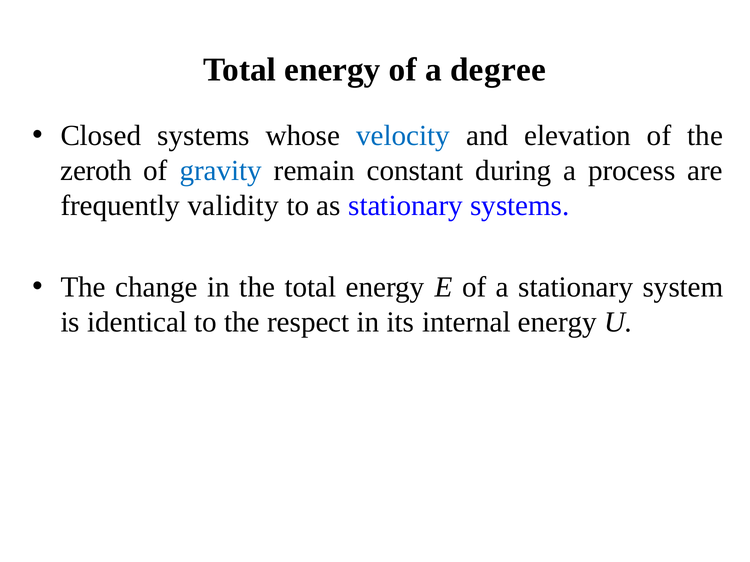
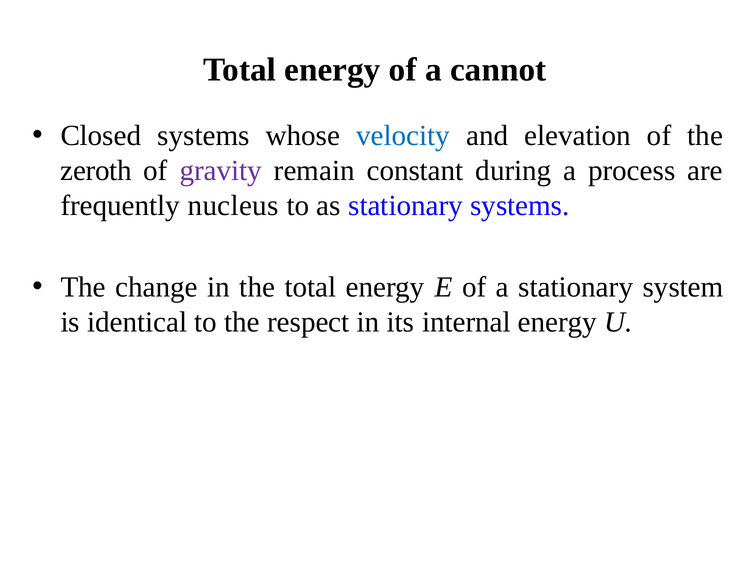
degree: degree -> cannot (498, 70)
gravity colour: blue -> purple (221, 171)
validity: validity -> nucleus (233, 206)
